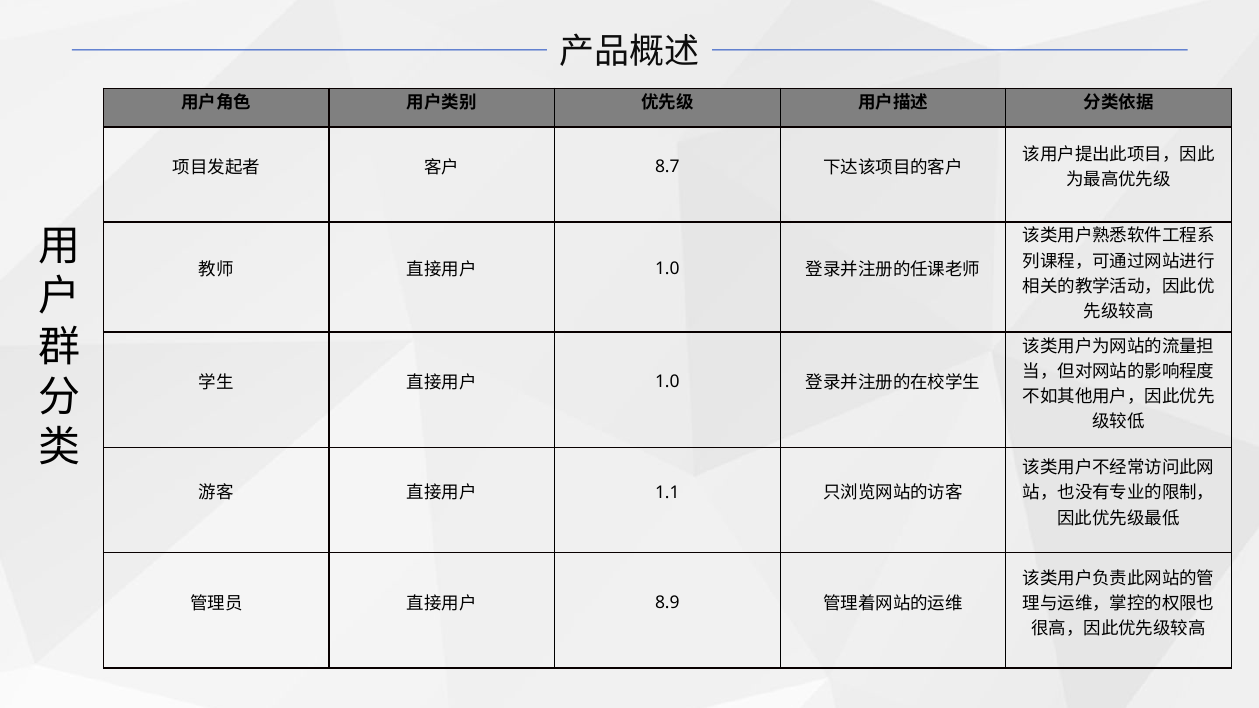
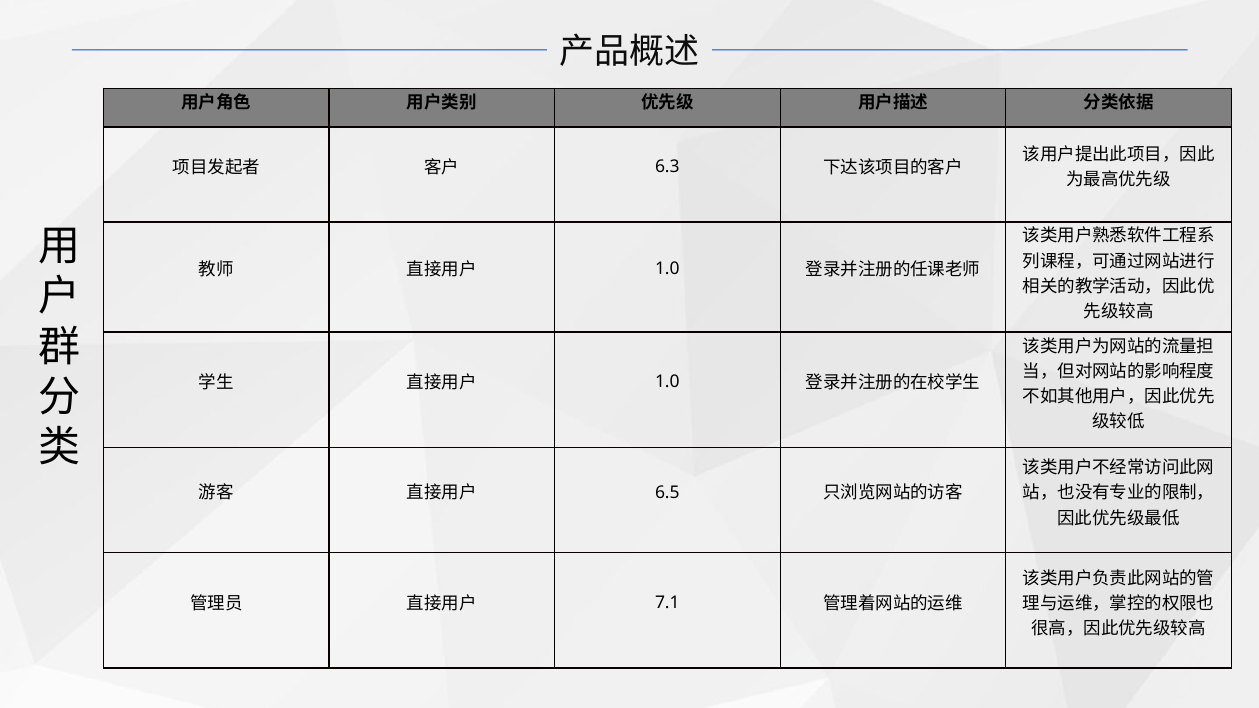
8.7: 8.7 -> 6.3 (667, 167)
1.1: 1.1 -> 6.5 (667, 492)
8.9: 8.9 -> 7.1 (667, 603)
